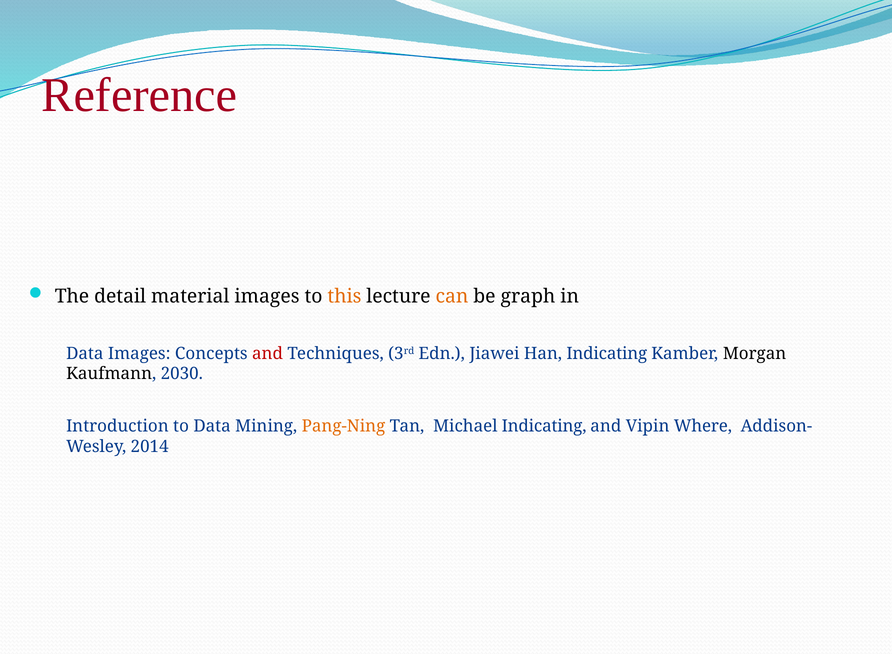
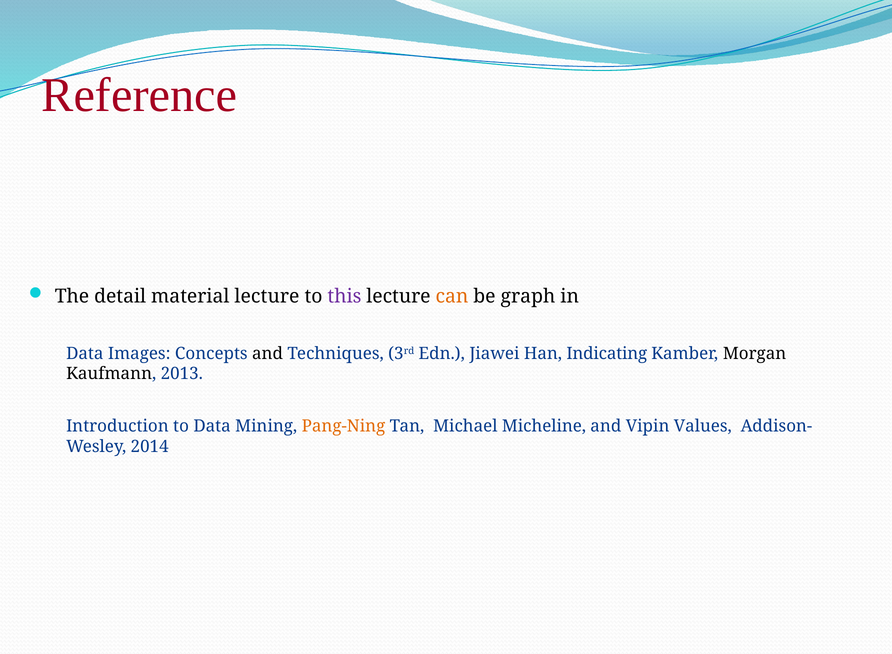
material images: images -> lecture (267, 296)
this colour: orange -> purple (344, 296)
and colour: red -> black (268, 353)
2030: 2030 -> 2013 (182, 374)
Michael Indicating: Indicating -> Micheline (544, 426)
Where: Where -> Values (703, 426)
